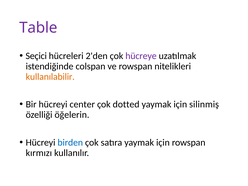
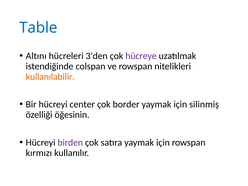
Table colour: purple -> blue (38, 28)
Seçici: Seçici -> Altını (36, 56)
2'den: 2'den -> 3'den (97, 56)
dotted: dotted -> border (126, 104)
öğelerin: öğelerin -> öğesinin (72, 115)
birden colour: blue -> purple (70, 142)
